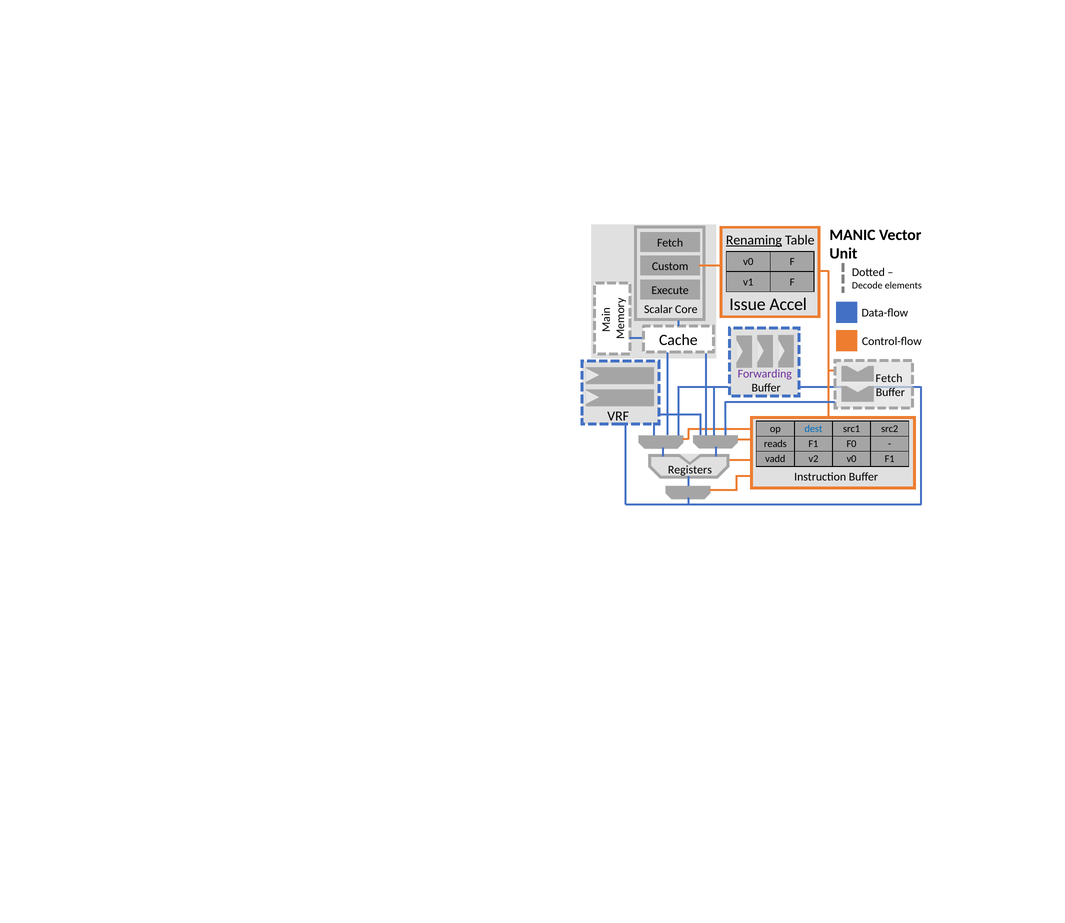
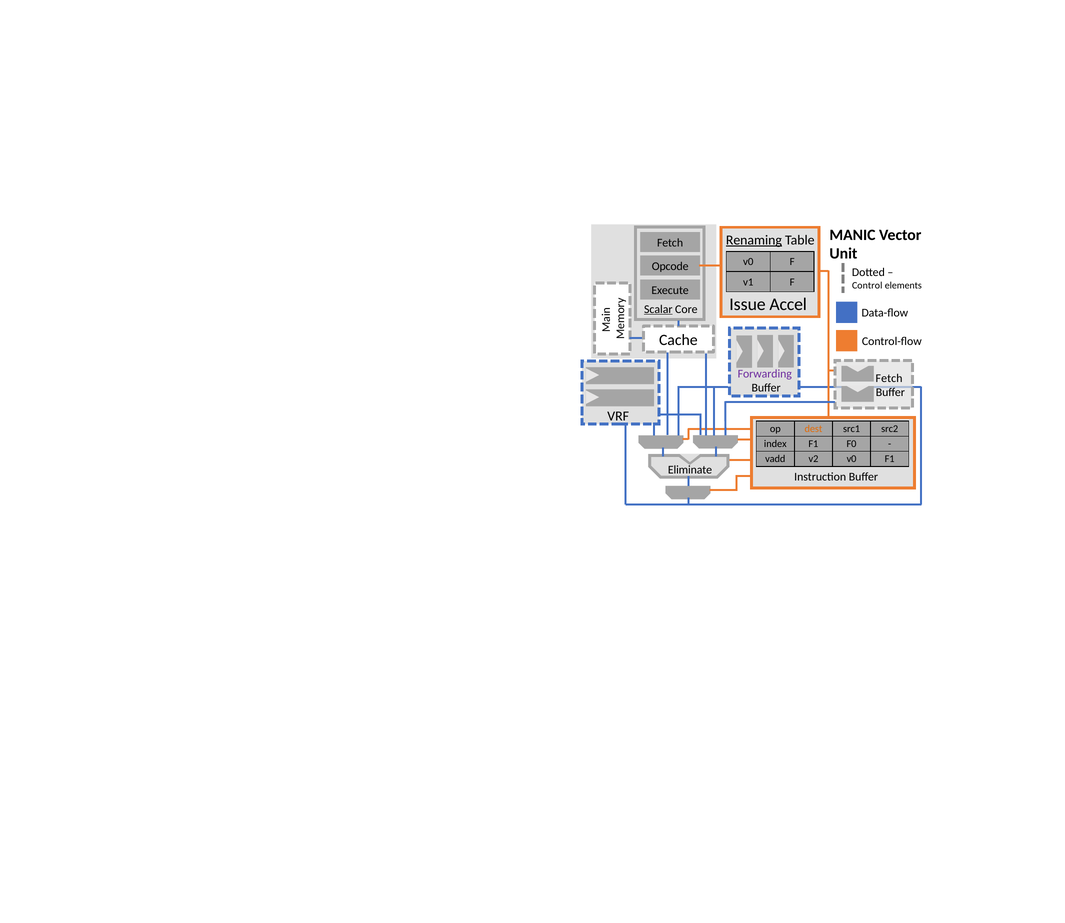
Custom: Custom -> Opcode (670, 266)
Decode: Decode -> Control (867, 285)
Scalar underline: none -> present (658, 309)
dest colour: blue -> orange (813, 429)
reads: reads -> index (775, 444)
Registers: Registers -> Eliminate (690, 470)
